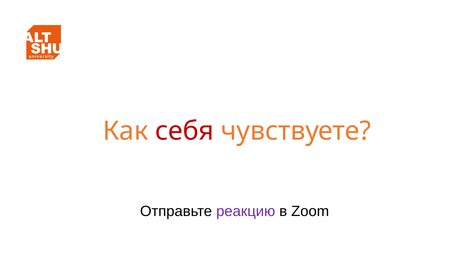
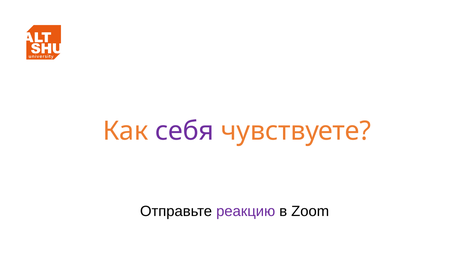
себя colour: red -> purple (185, 131)
